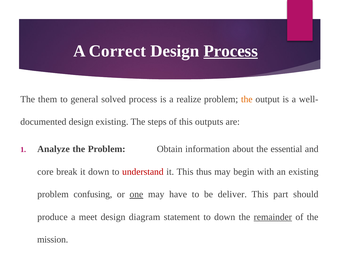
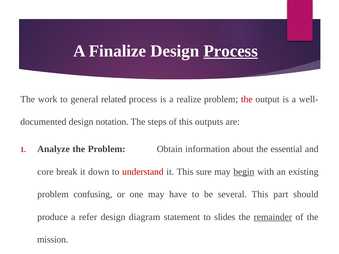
Correct: Correct -> Finalize (118, 51)
them: them -> work (48, 99)
solved: solved -> related (114, 99)
the colour: orange -> red (247, 99)
design existing: existing -> notation (112, 122)
thus: thus -> sure (204, 172)
begin underline: none -> present (244, 172)
one underline: present -> none (136, 194)
deliver: deliver -> several (232, 194)
meet: meet -> refer (88, 217)
to down: down -> slides (225, 217)
